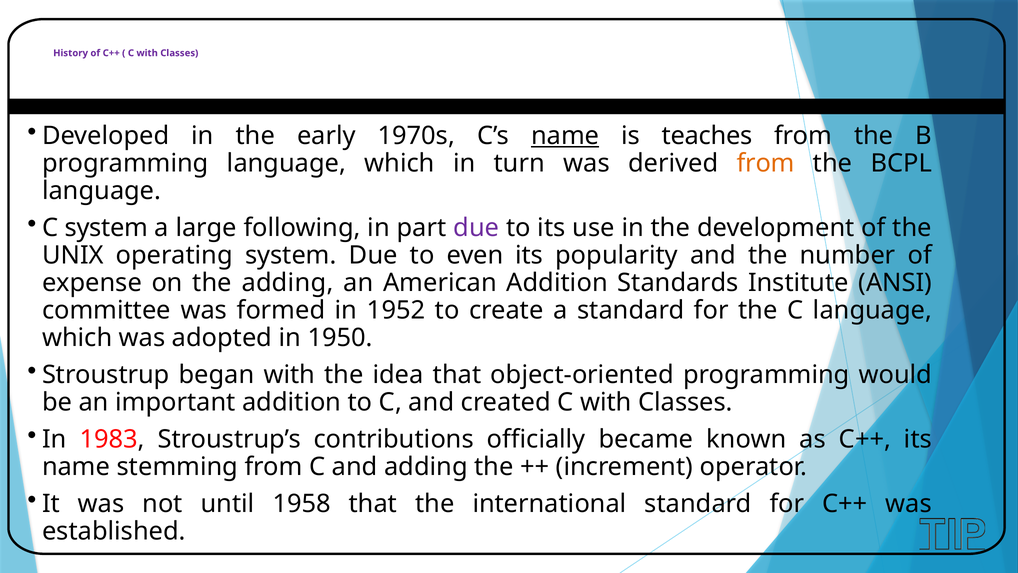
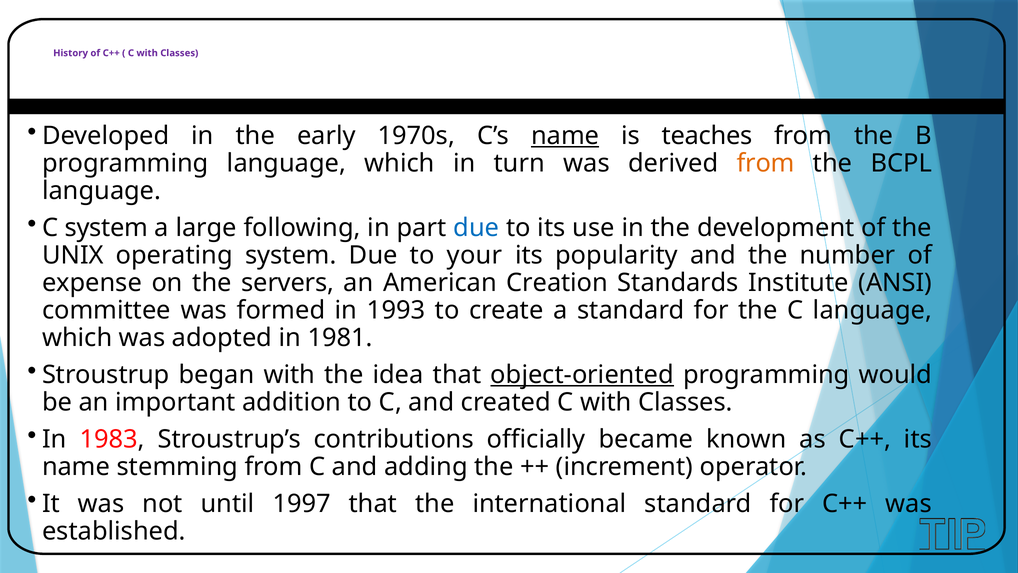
due colour: purple -> blue (476, 228)
even: even -> your (475, 255)
the adding: adding -> servers (288, 283)
American Addition: Addition -> Creation (557, 283)
1952: 1952 -> 1993 (396, 310)
1950: 1950 -> 1981 (340, 338)
object-oriented underline: none -> present (582, 375)
1958: 1958 -> 1997 (302, 504)
